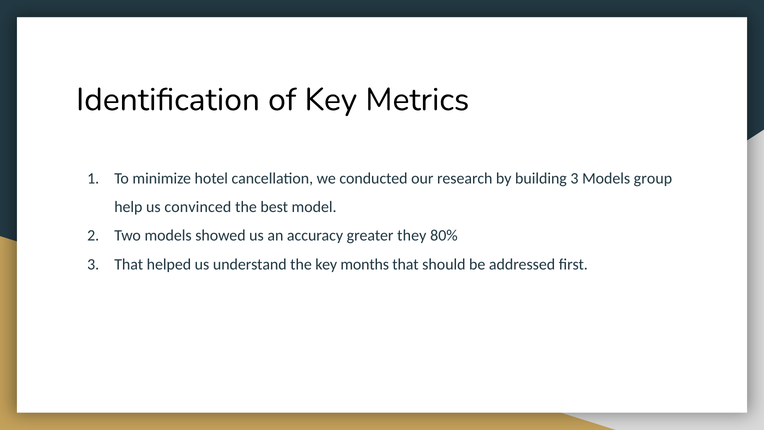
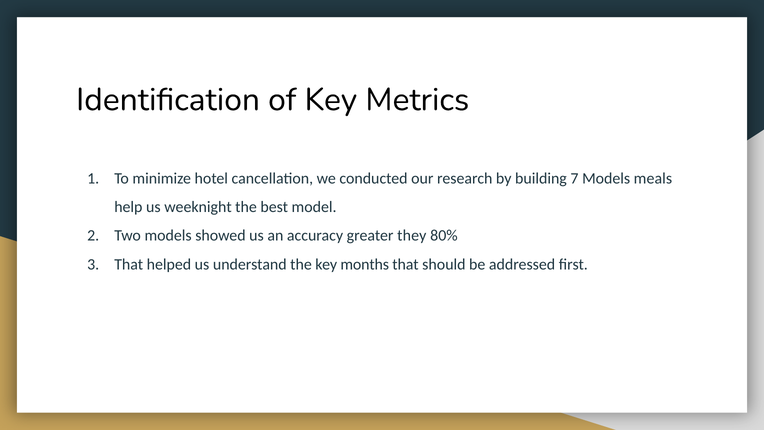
building 3: 3 -> 7 (574, 178)
group: group -> meals (653, 178)
convinced: convinced -> weeknight (198, 207)
